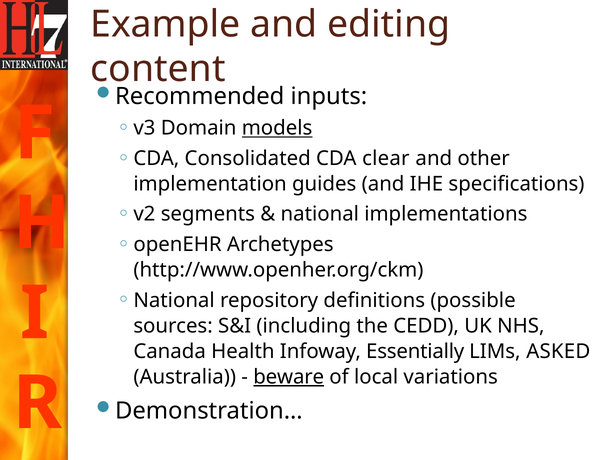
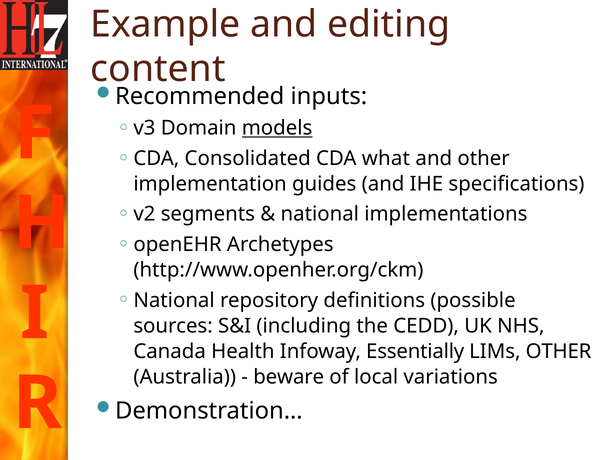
clear: clear -> what (386, 158)
LIMs ASKED: ASKED -> OTHER (559, 351)
beware underline: present -> none (289, 377)
